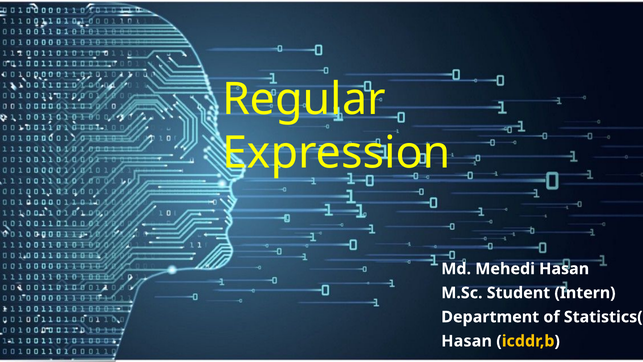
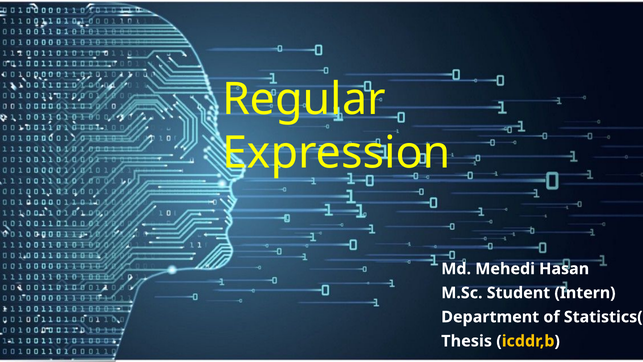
Hasan: Hasan -> Thesis (467, 341)
